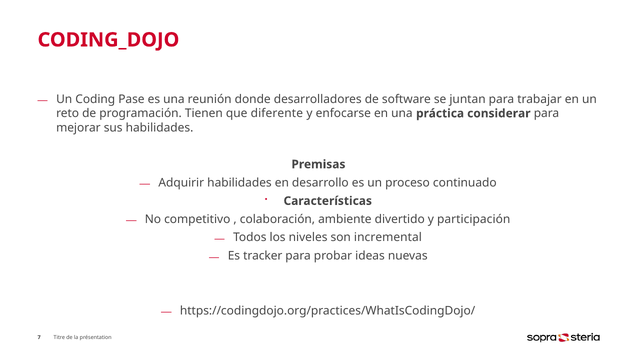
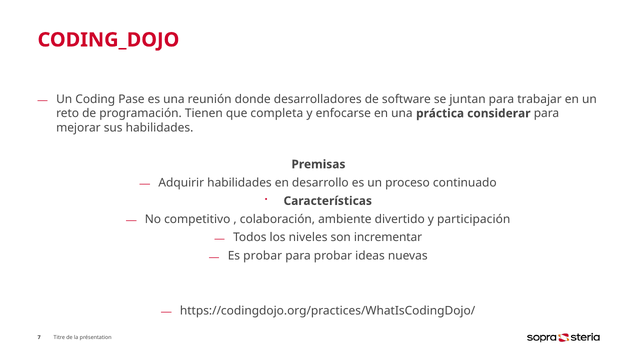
diferente: diferente -> completa (277, 114)
incremental: incremental -> incrementar (388, 238)
Es tracker: tracker -> probar (263, 256)
